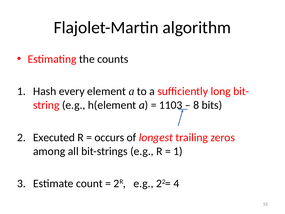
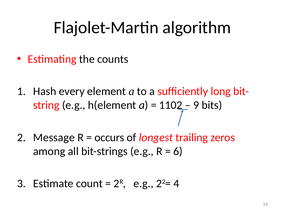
1103: 1103 -> 1102 (171, 105)
8: 8 -> 9 (196, 105)
Executed: Executed -> Message (54, 137)
1: 1 -> 6 (178, 151)
